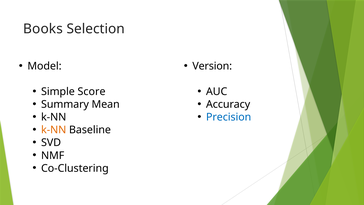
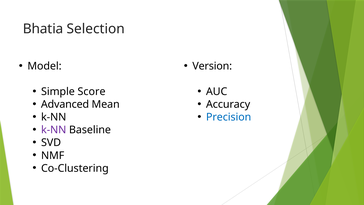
Books: Books -> Bhatia (43, 29)
Summary: Summary -> Advanced (65, 104)
k-NN colour: orange -> purple (54, 130)
